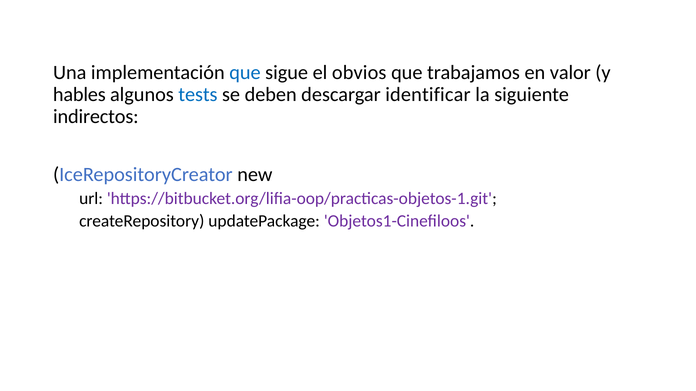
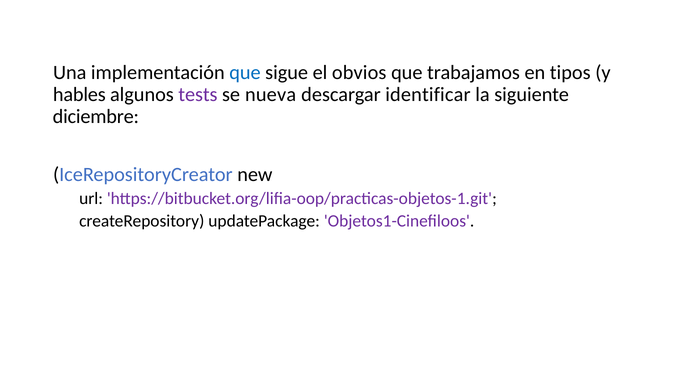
valor: valor -> tipos (570, 73)
tests colour: blue -> purple (198, 95)
deben: deben -> nueva (271, 95)
indirectos: indirectos -> diciembre (96, 117)
